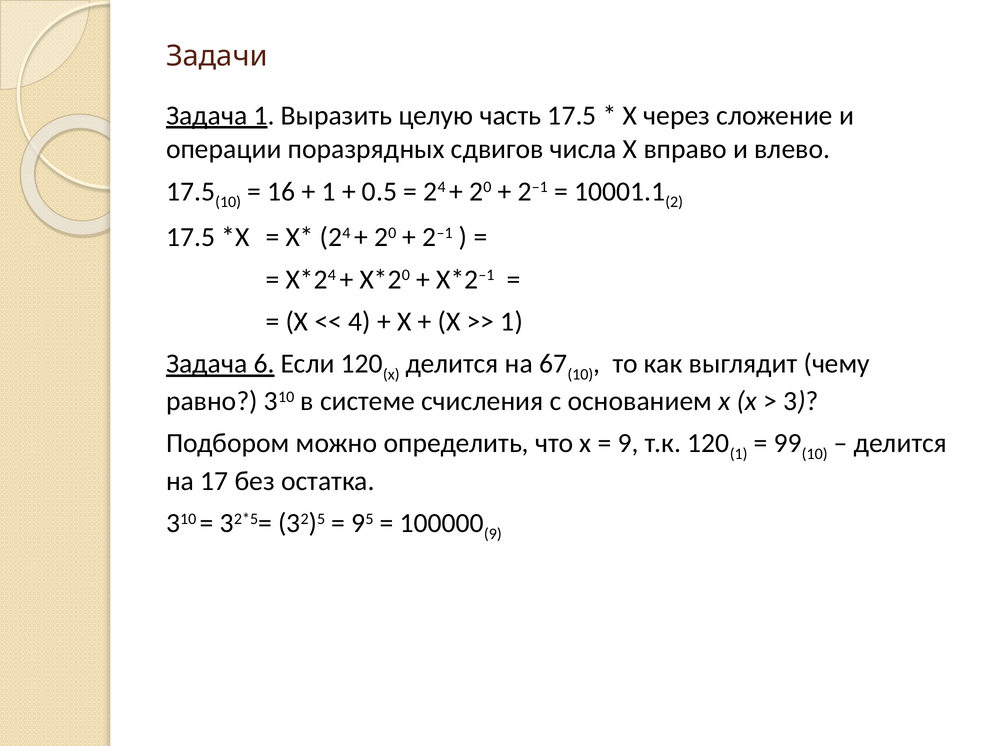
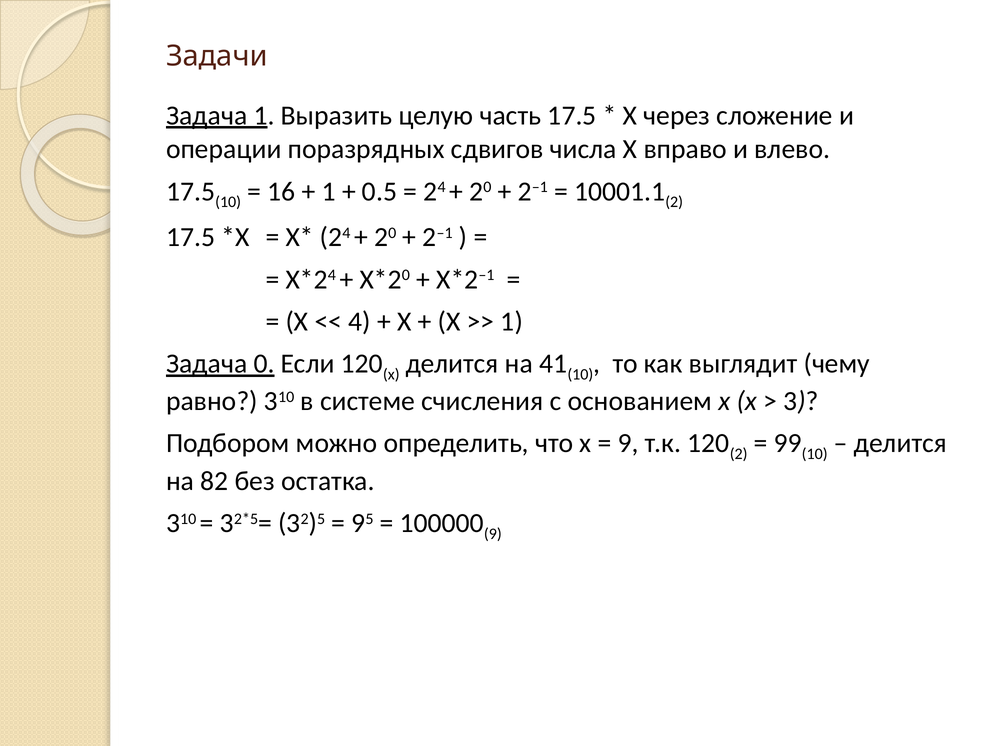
6: 6 -> 0 (264, 364)
67: 67 -> 41 (553, 364)
1: 1 -> 2 (739, 454)
17: 17 -> 82 (214, 481)
